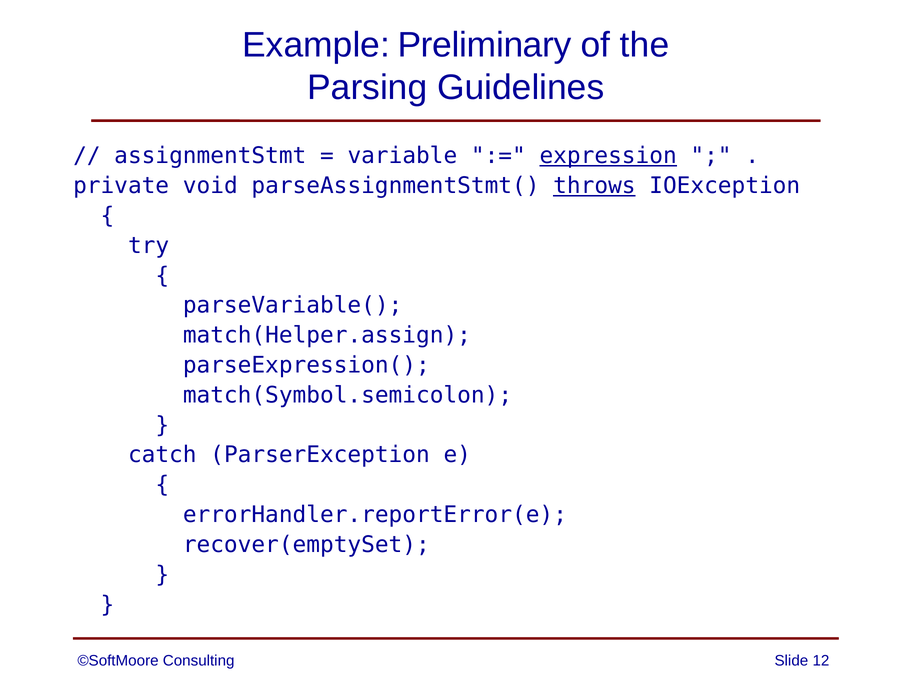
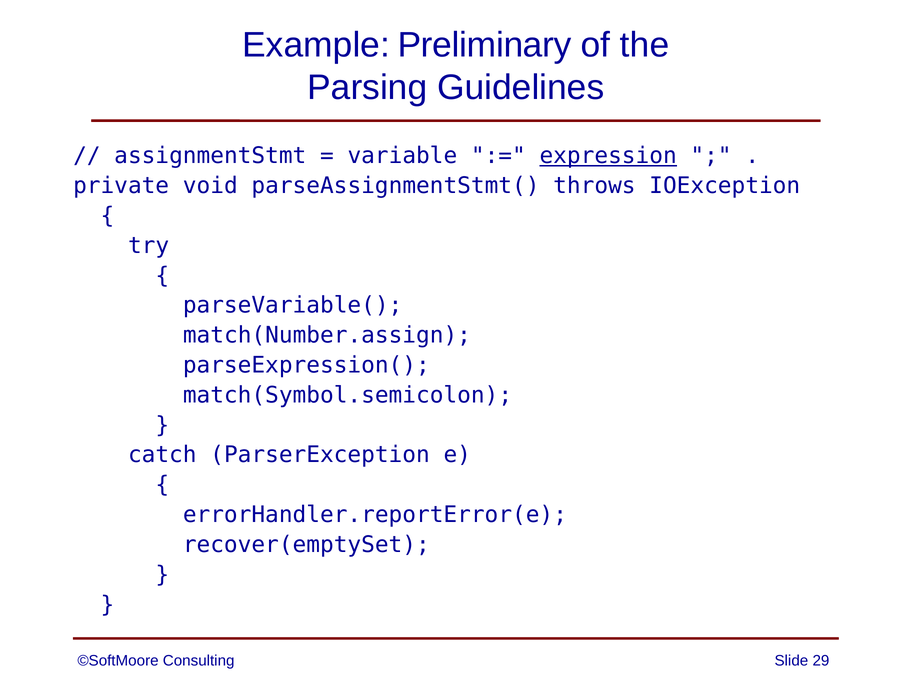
throws underline: present -> none (594, 186)
match(Helper.assign: match(Helper.assign -> match(Number.assign (327, 335)
12: 12 -> 29 (821, 661)
